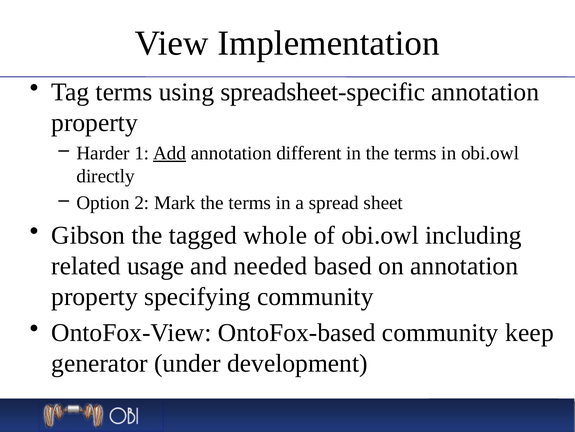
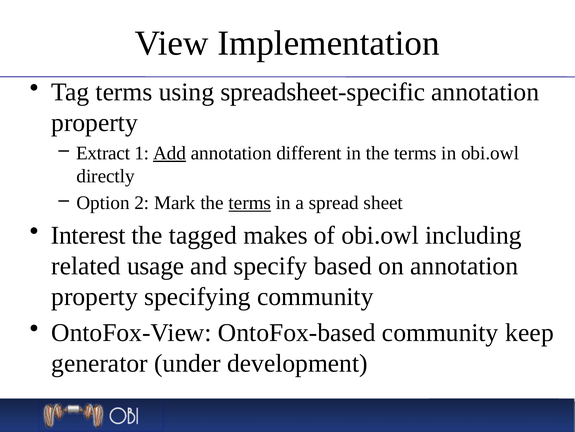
Harder: Harder -> Extract (103, 153)
terms underline: none -> present (250, 203)
Gibson: Gibson -> Interest (88, 235)
whole: whole -> makes (276, 235)
needed: needed -> specify (270, 266)
